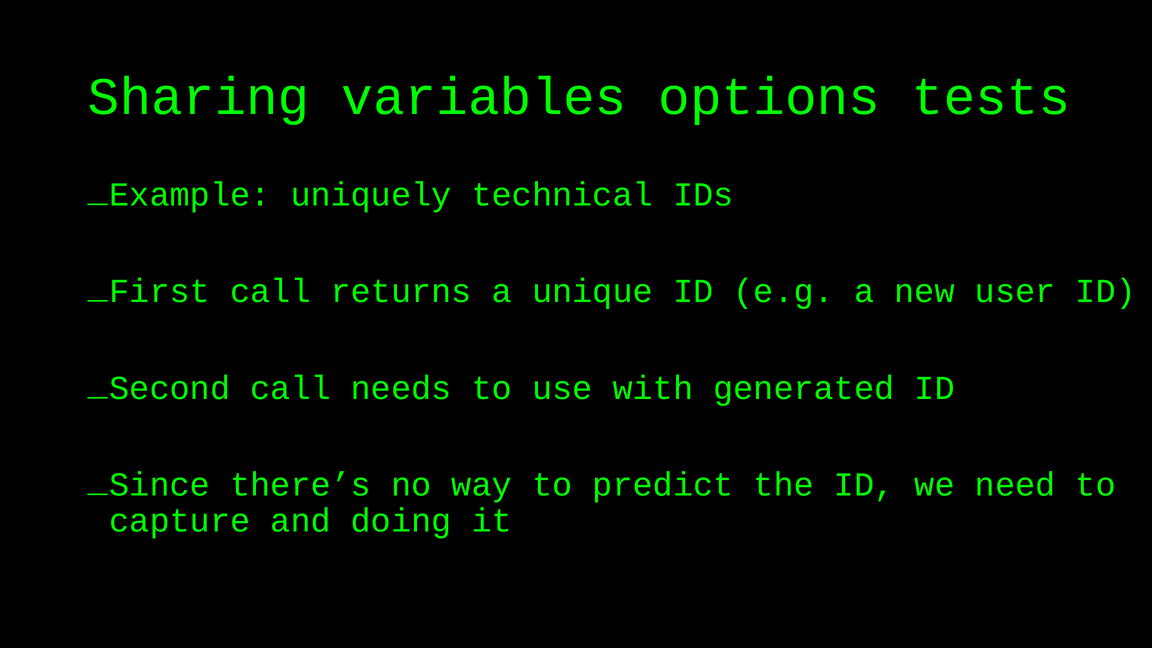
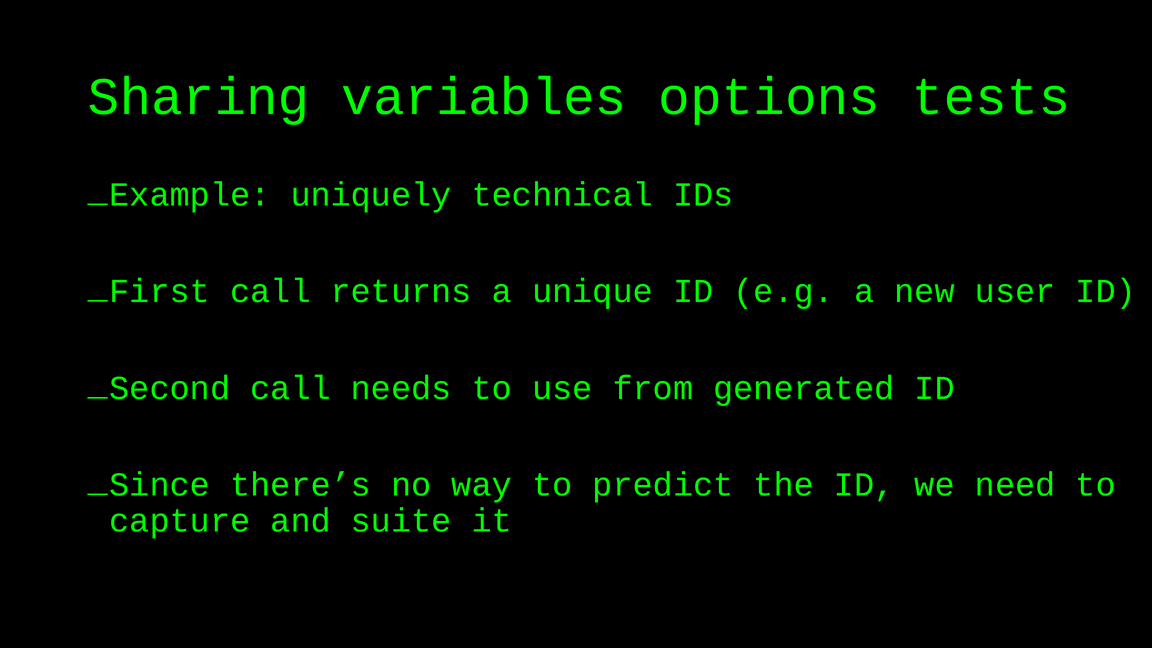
with: with -> from (653, 388)
doing: doing -> suite (401, 521)
